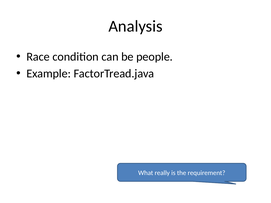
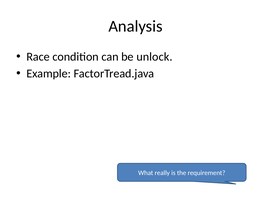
people: people -> unlock (154, 57)
